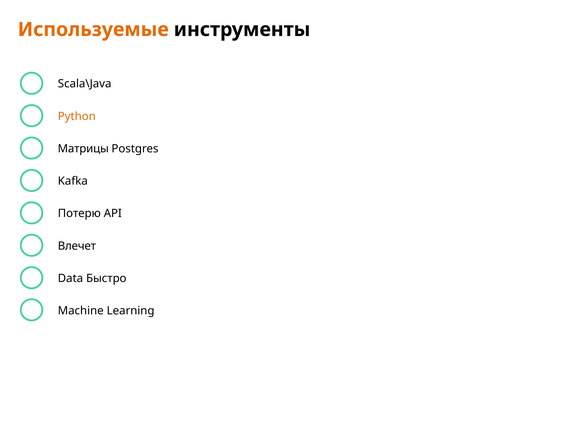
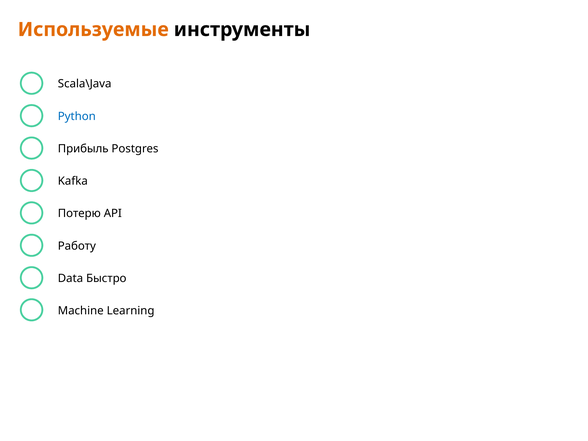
Python colour: orange -> blue (77, 116)
Матрицы: Матрицы -> Прибыль (83, 149)
Влечет: Влечет -> Работу (77, 246)
